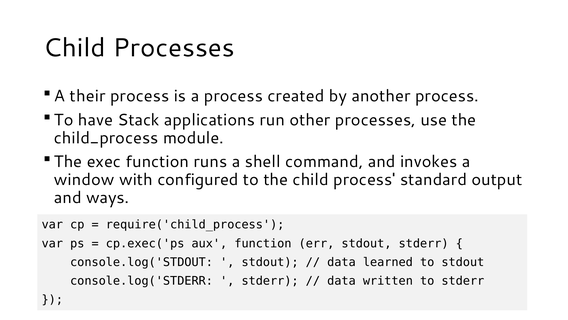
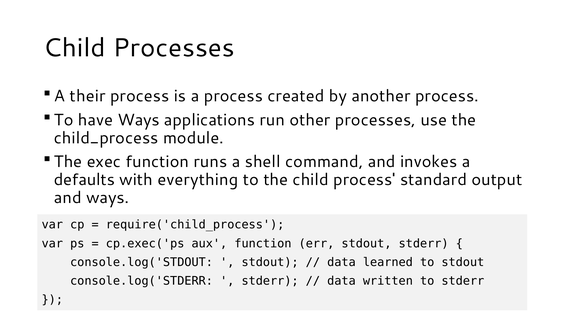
have Stack: Stack -> Ways (139, 120)
window: window -> defaults (84, 179)
configured: configured -> everything (198, 179)
